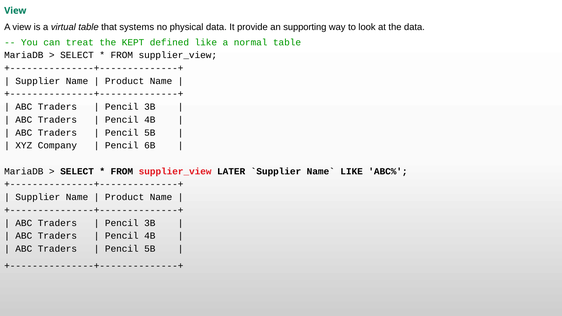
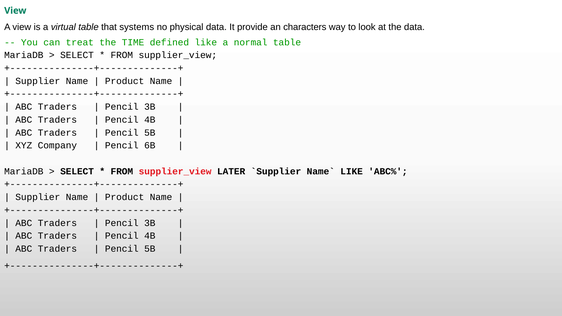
supporting: supporting -> characters (305, 27)
KEPT: KEPT -> TIME (133, 42)
